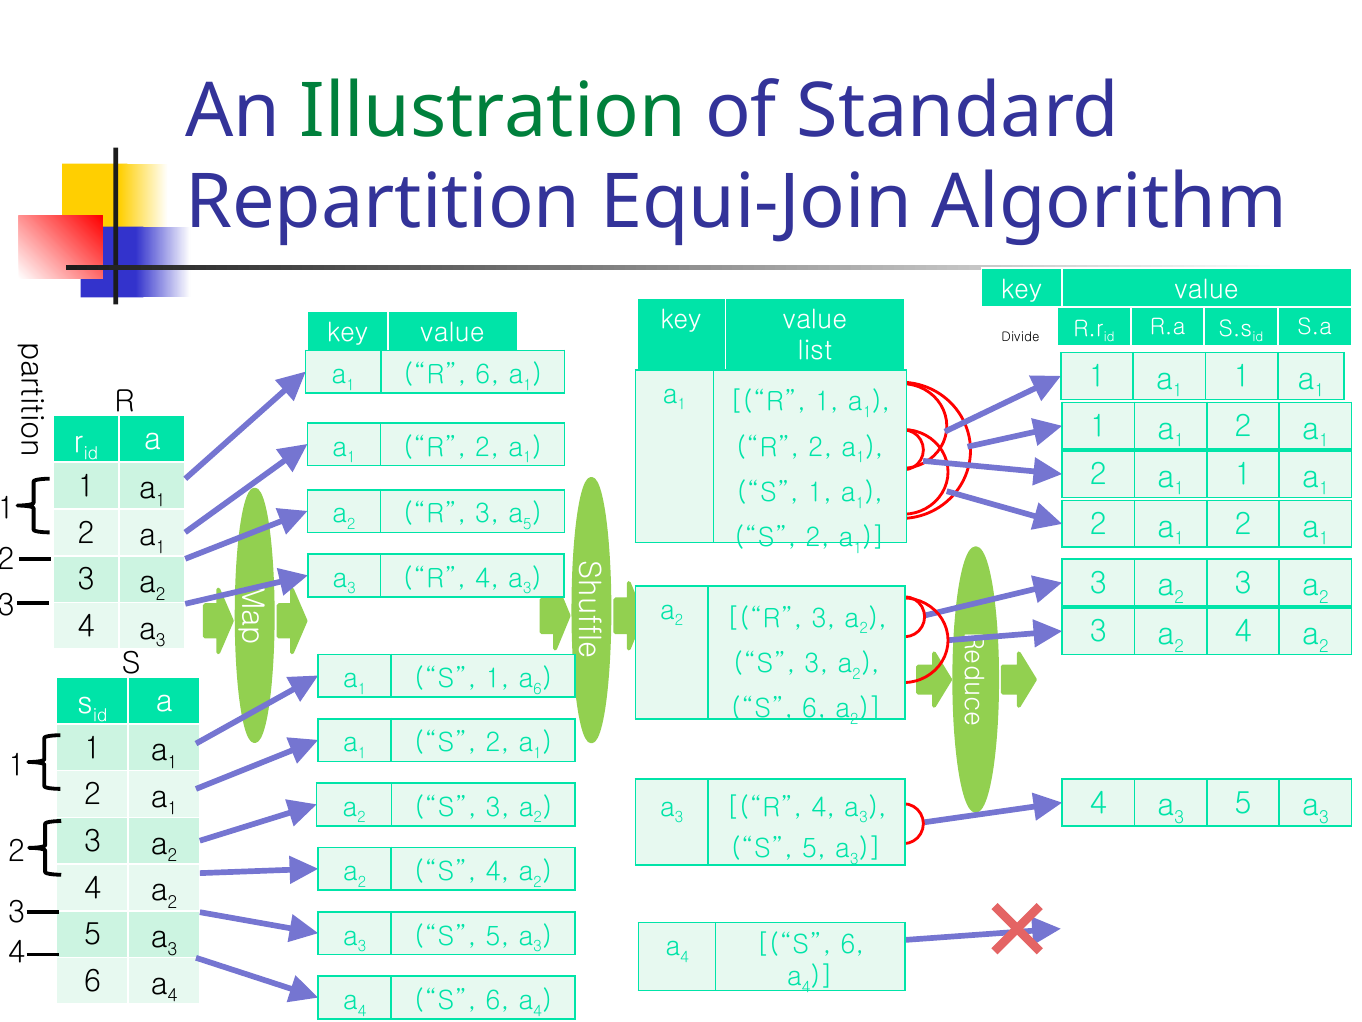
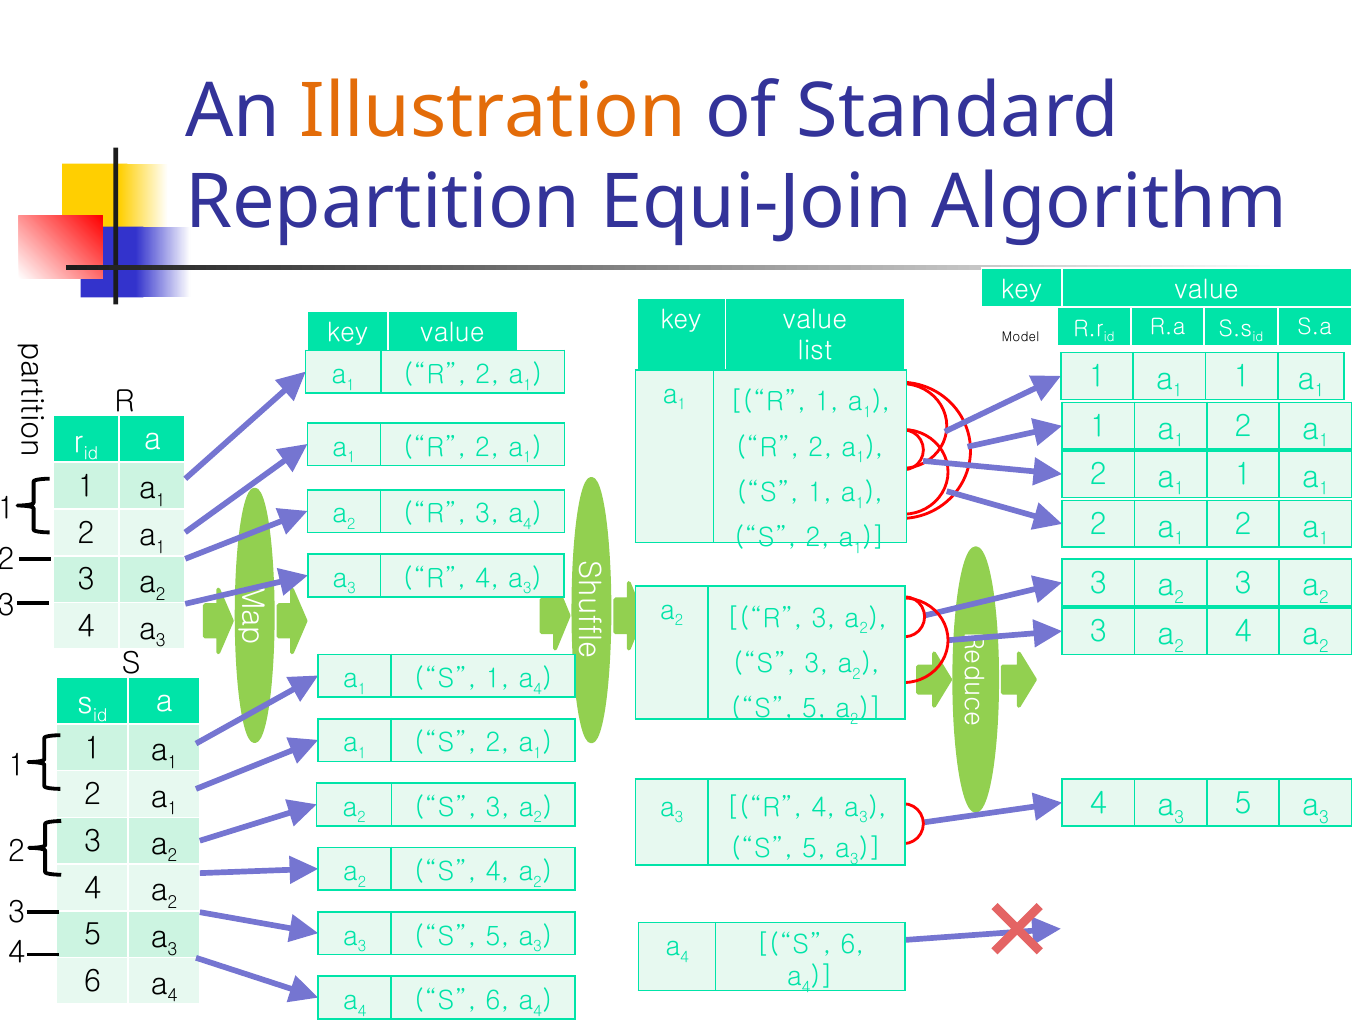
Illustration colour: green -> orange (493, 112)
Divide: Divide -> Model (1020, 337)
6: 6 -> 2 (487, 375)
3 a 5: 5 -> 4 (527, 524)
1 a 6: 6 -> 4 (538, 689)
6: 6 -> 5 (814, 709)
